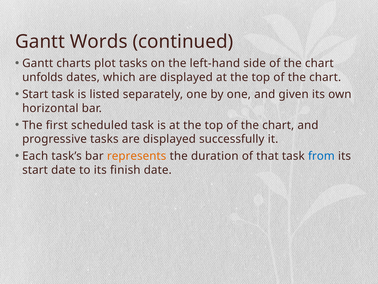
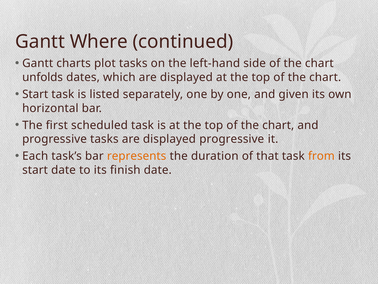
Words: Words -> Where (99, 42)
displayed successfully: successfully -> progressive (232, 139)
from colour: blue -> orange (321, 156)
